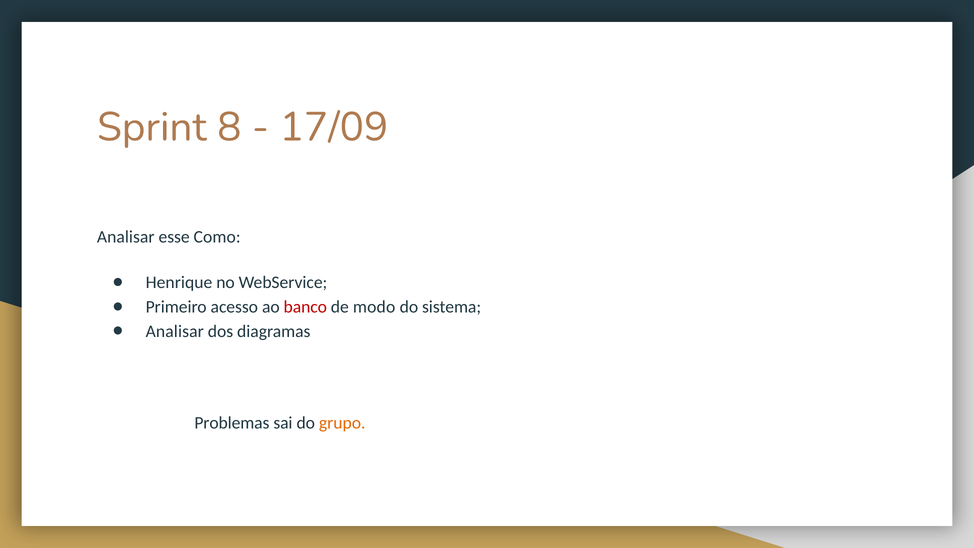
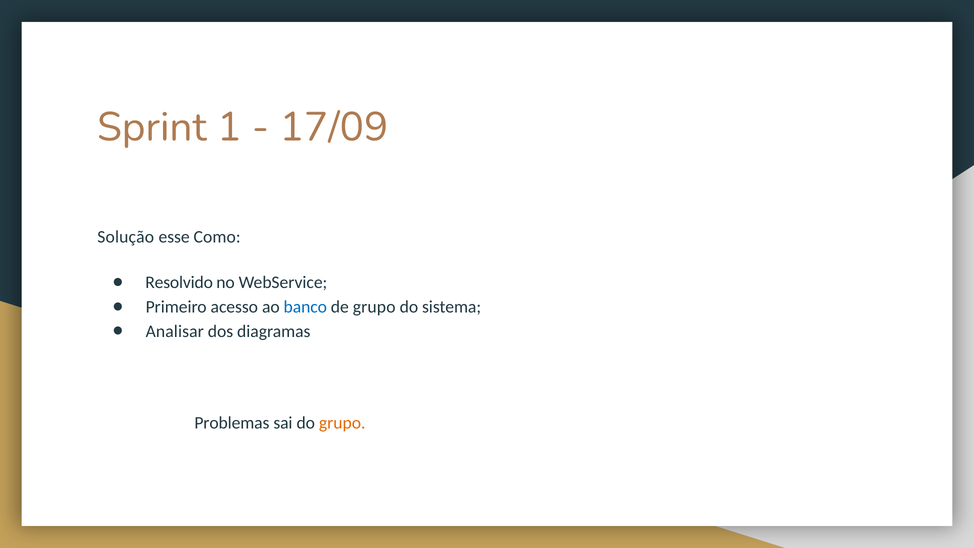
8: 8 -> 1 (229, 127)
Analisar: Analisar -> Solução (126, 237)
Henrique: Henrique -> Resolvido (179, 283)
banco colour: red -> blue (305, 307)
de modo: modo -> grupo (374, 307)
